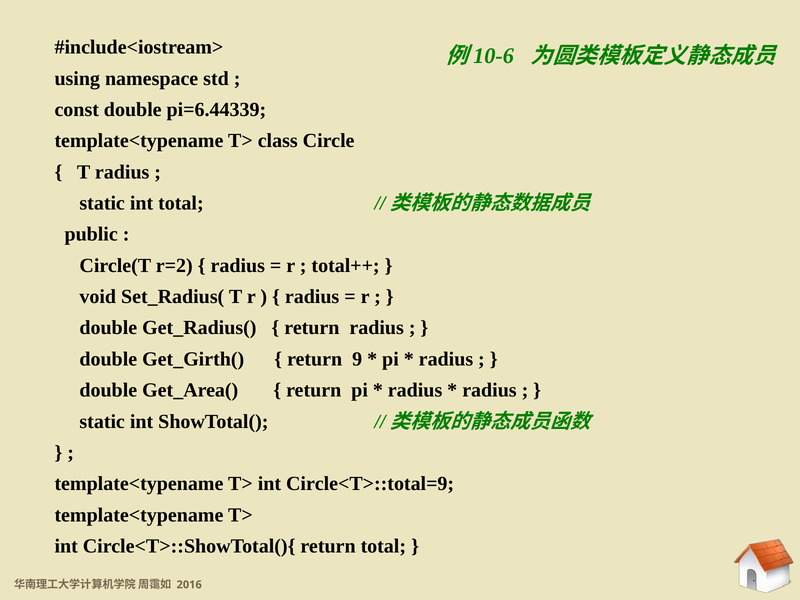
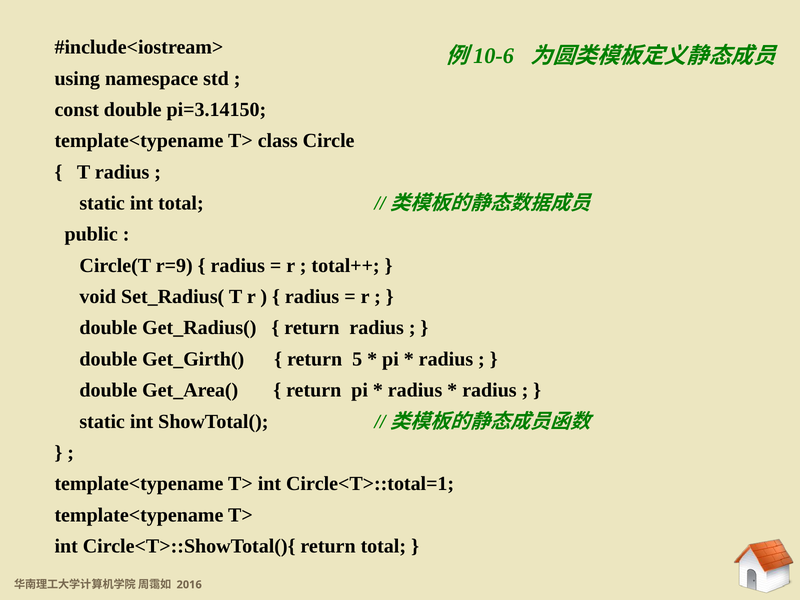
pi=6.44339: pi=6.44339 -> pi=3.14150 (216, 110)
r=2: r=2 -> r=9 (174, 266)
9: 9 -> 5 (357, 359)
Circle<T>::total=9: Circle<T>::total=9 -> Circle<T>::total=1 (370, 484)
